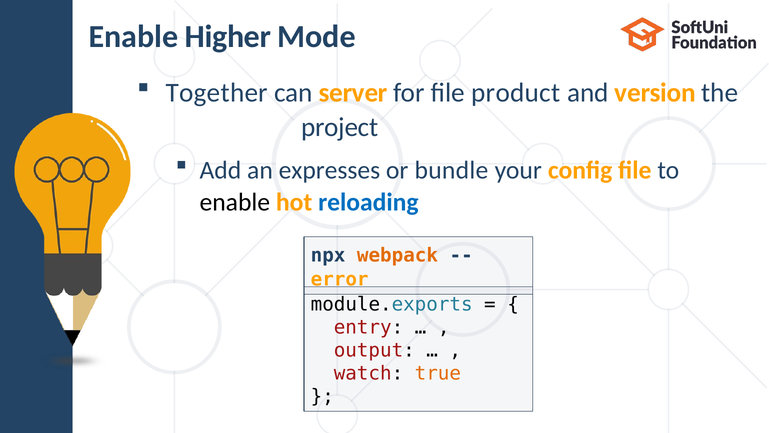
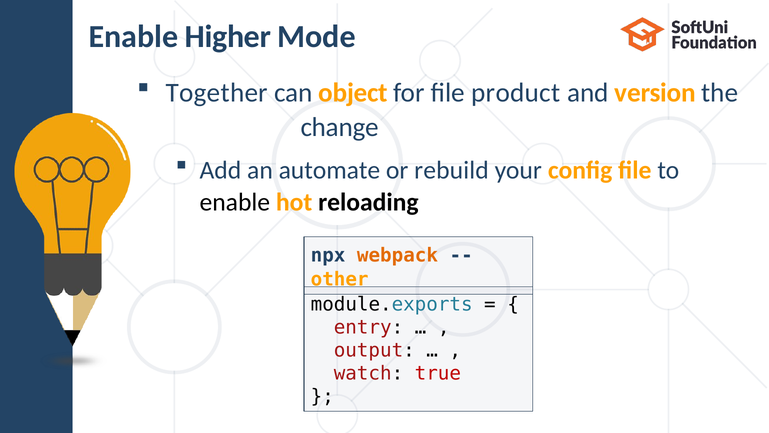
server: server -> object (353, 93)
project: project -> change (340, 127)
expresses: expresses -> automate (329, 170)
bundle: bundle -> rebuild (451, 170)
reloading colour: blue -> black (368, 202)
error: error -> other (340, 279)
true colour: orange -> red (438, 373)
